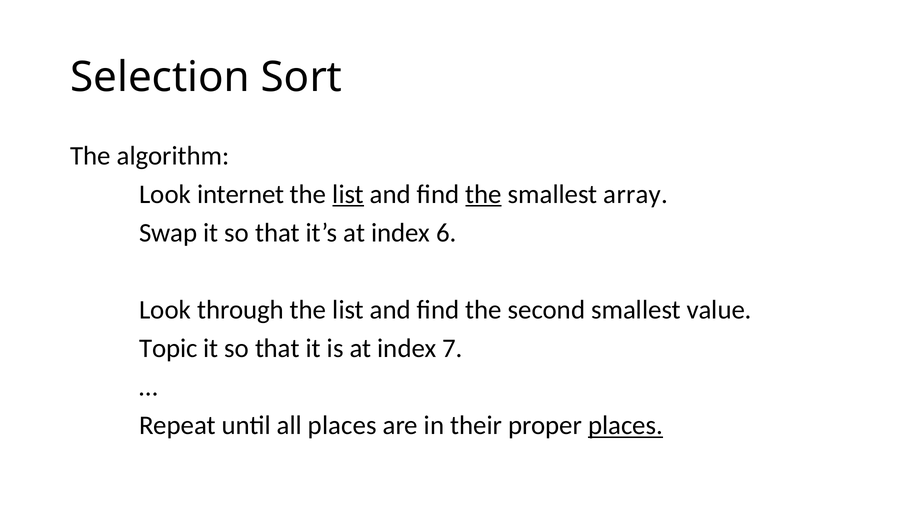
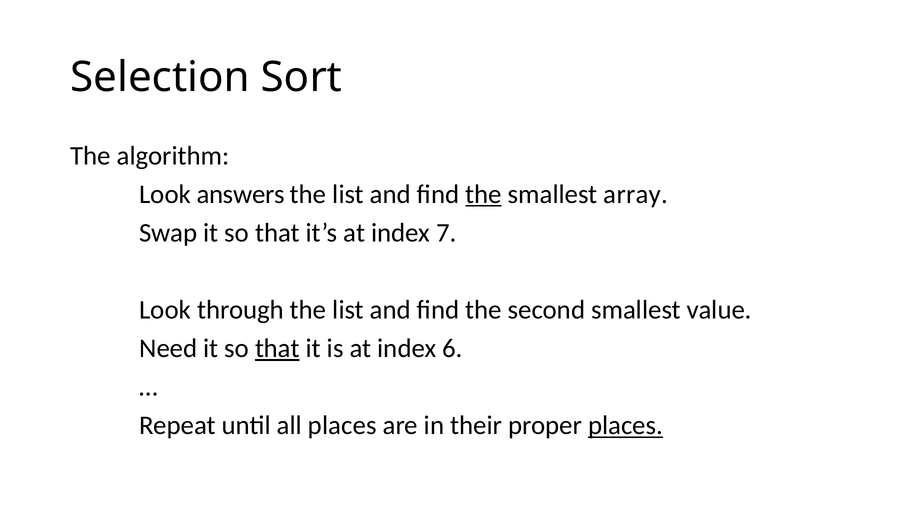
internet: internet -> answers (241, 194)
list underline: present -> none (348, 194)
6: 6 -> 7 (446, 233)
Topic: Topic -> Need (168, 348)
that underline: none -> present (277, 348)
7: 7 -> 6 (452, 348)
